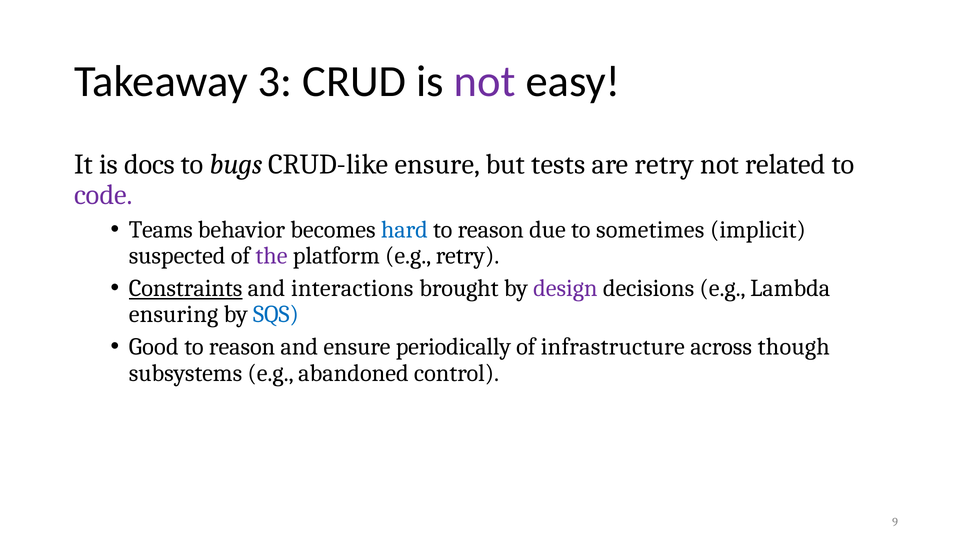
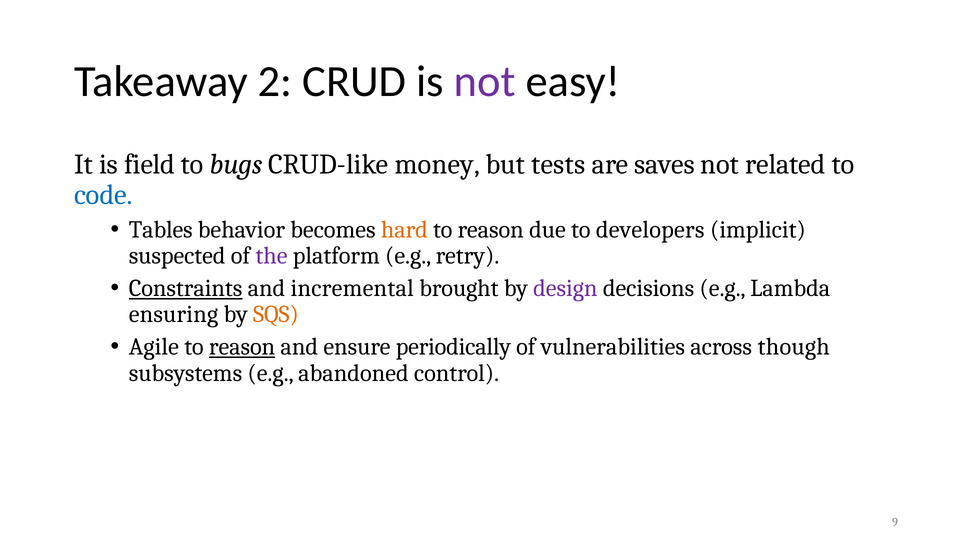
3: 3 -> 2 (275, 82)
docs: docs -> field (150, 164)
CRUD-like ensure: ensure -> money (437, 164)
are retry: retry -> saves (665, 164)
code colour: purple -> blue (103, 195)
Teams: Teams -> Tables (161, 230)
hard colour: blue -> orange (404, 230)
sometimes: sometimes -> developers (650, 230)
interactions: interactions -> incremental (352, 288)
SQS colour: blue -> orange (276, 314)
Good: Good -> Agile (154, 347)
reason underline: none -> present (242, 347)
infrastructure: infrastructure -> vulnerabilities (613, 347)
